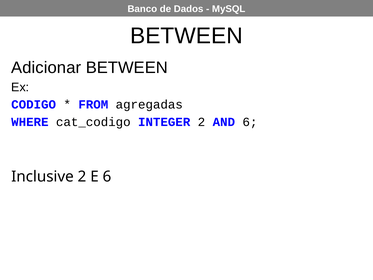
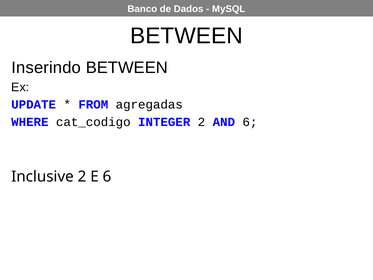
Adicionar: Adicionar -> Inserindo (46, 67)
CODIGO: CODIGO -> UPDATE (34, 104)
